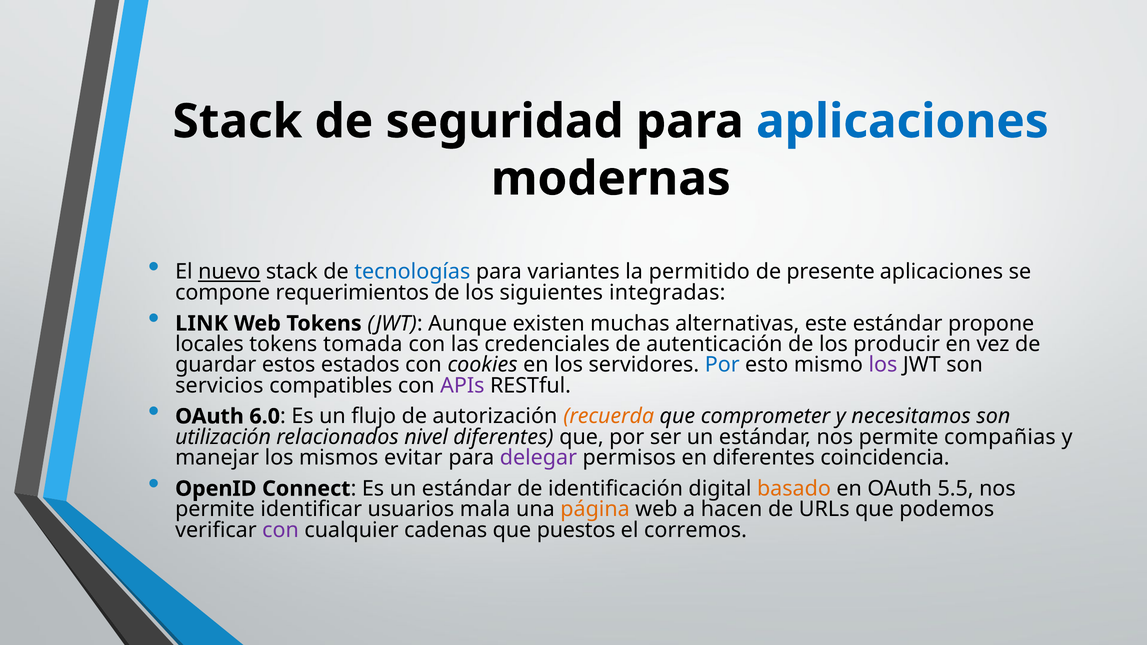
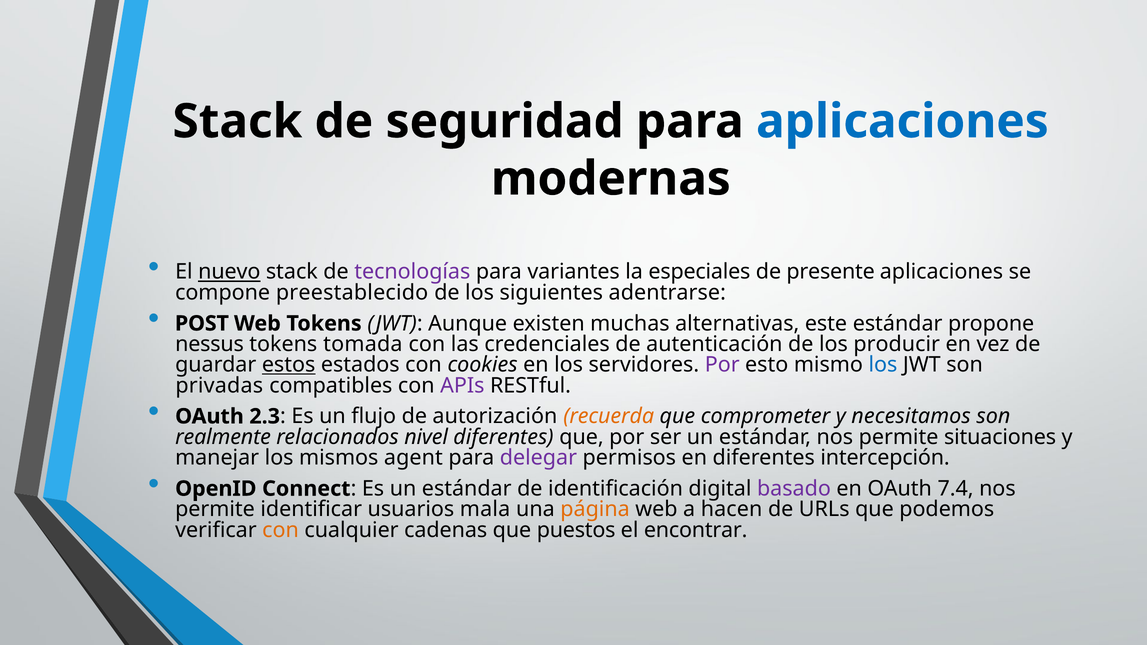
tecnologías colour: blue -> purple (412, 272)
permitido: permitido -> especiales (699, 272)
requerimientos: requerimientos -> preestablecido (352, 293)
integradas: integradas -> adentrarse (667, 293)
LINK: LINK -> POST (202, 324)
locales: locales -> nessus (210, 344)
estos underline: none -> present (289, 365)
Por colour: blue -> purple (722, 365)
los colour: purple -> blue (883, 365)
servicios: servicios -> privadas (219, 386)
6.0: 6.0 -> 2.3 (265, 417)
utilización: utilización -> realmente (223, 437)
compañias: compañias -> situaciones (1000, 437)
evitar: evitar -> agent (413, 458)
coincidencia: coincidencia -> intercepción (885, 458)
basado colour: orange -> purple (794, 489)
5.5: 5.5 -> 7.4 (956, 489)
con colour: purple -> orange (281, 530)
corremos: corremos -> encontrar (696, 530)
